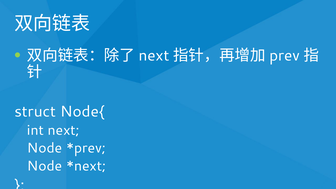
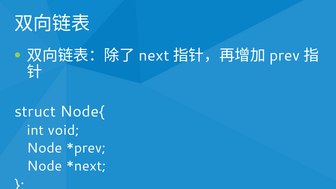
next: next -> void (64, 130)
